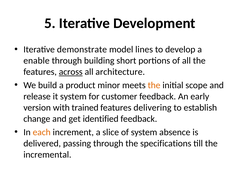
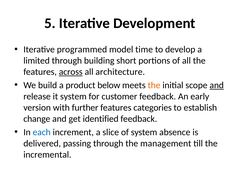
demonstrate: demonstrate -> programmed (82, 49)
lines: lines -> time (144, 49)
enable: enable -> limited (37, 61)
minor: minor -> below (109, 85)
and underline: none -> present (217, 85)
trained: trained -> further (85, 108)
delivering: delivering -> categories (153, 108)
each colour: orange -> blue (42, 132)
specifications: specifications -> management (166, 143)
